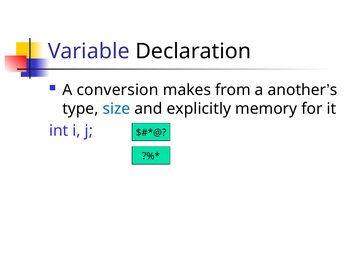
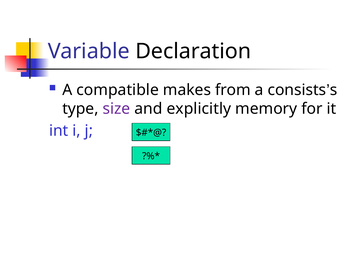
conversion: conversion -> compatible (118, 90)
another: another -> consists (297, 90)
size colour: blue -> purple (116, 109)
